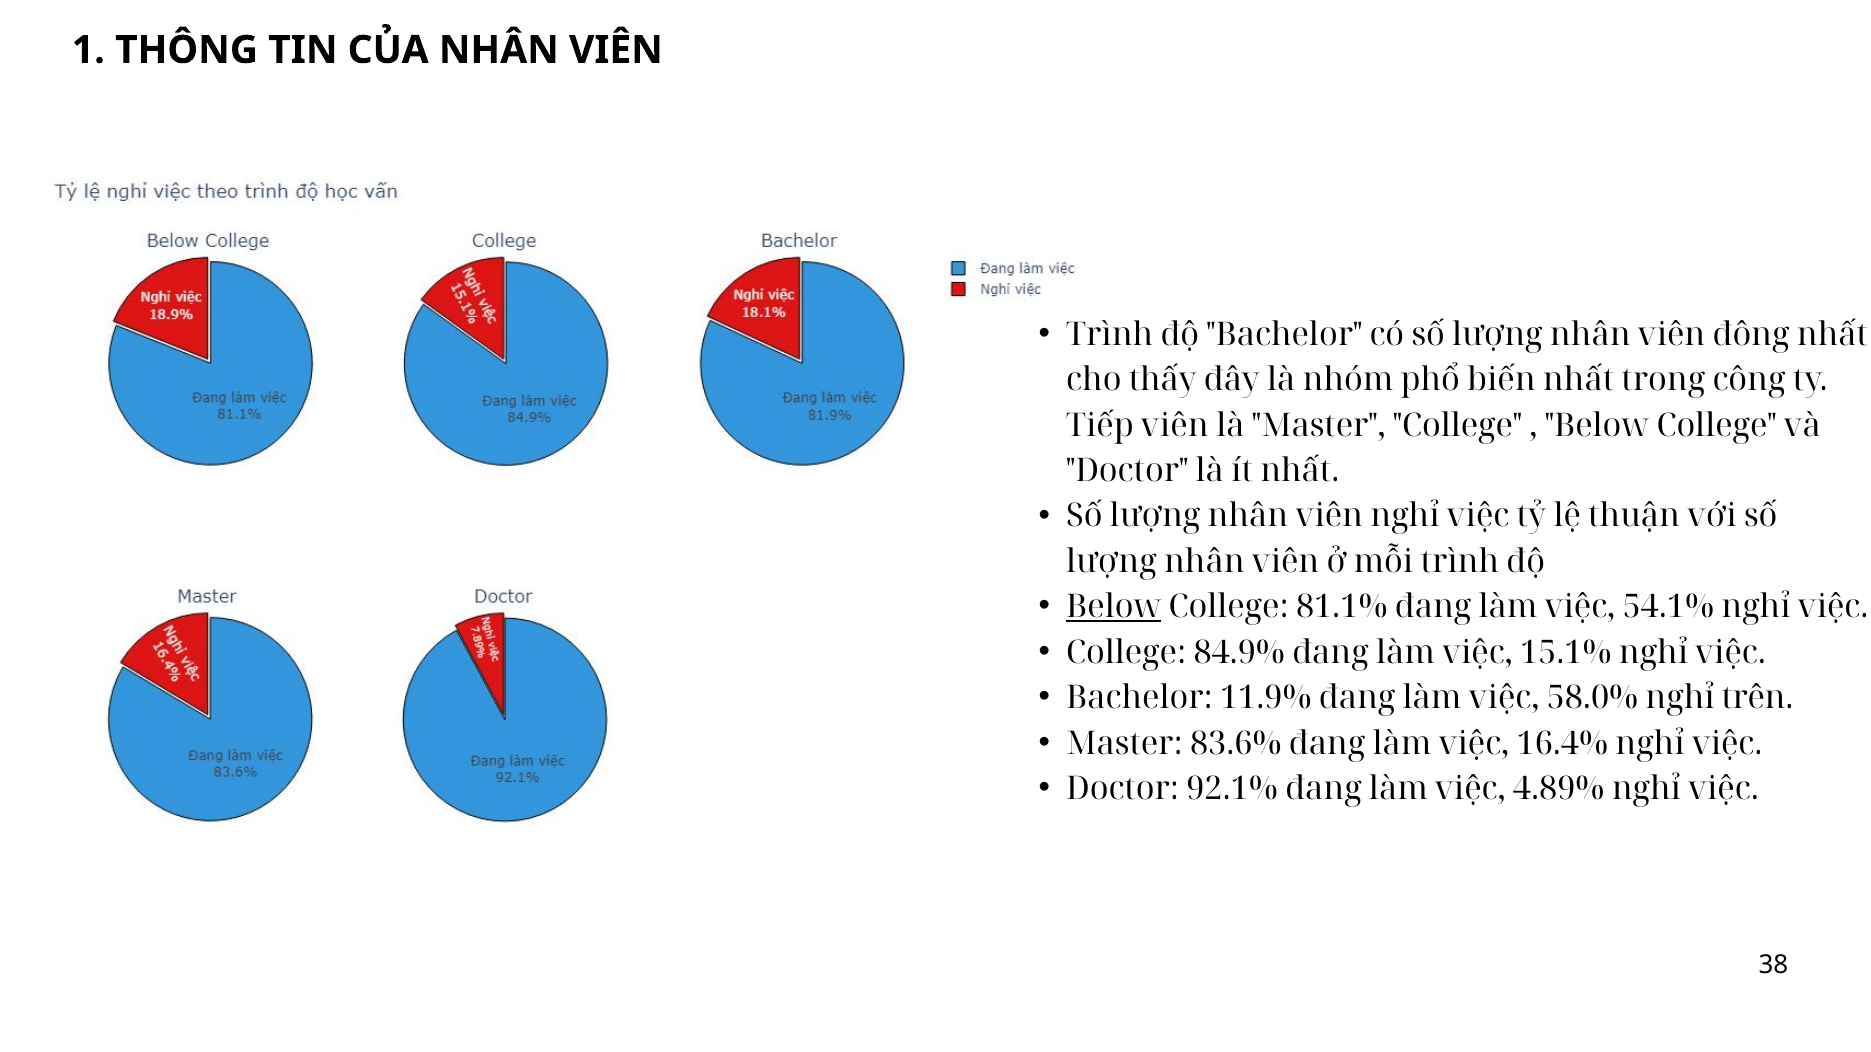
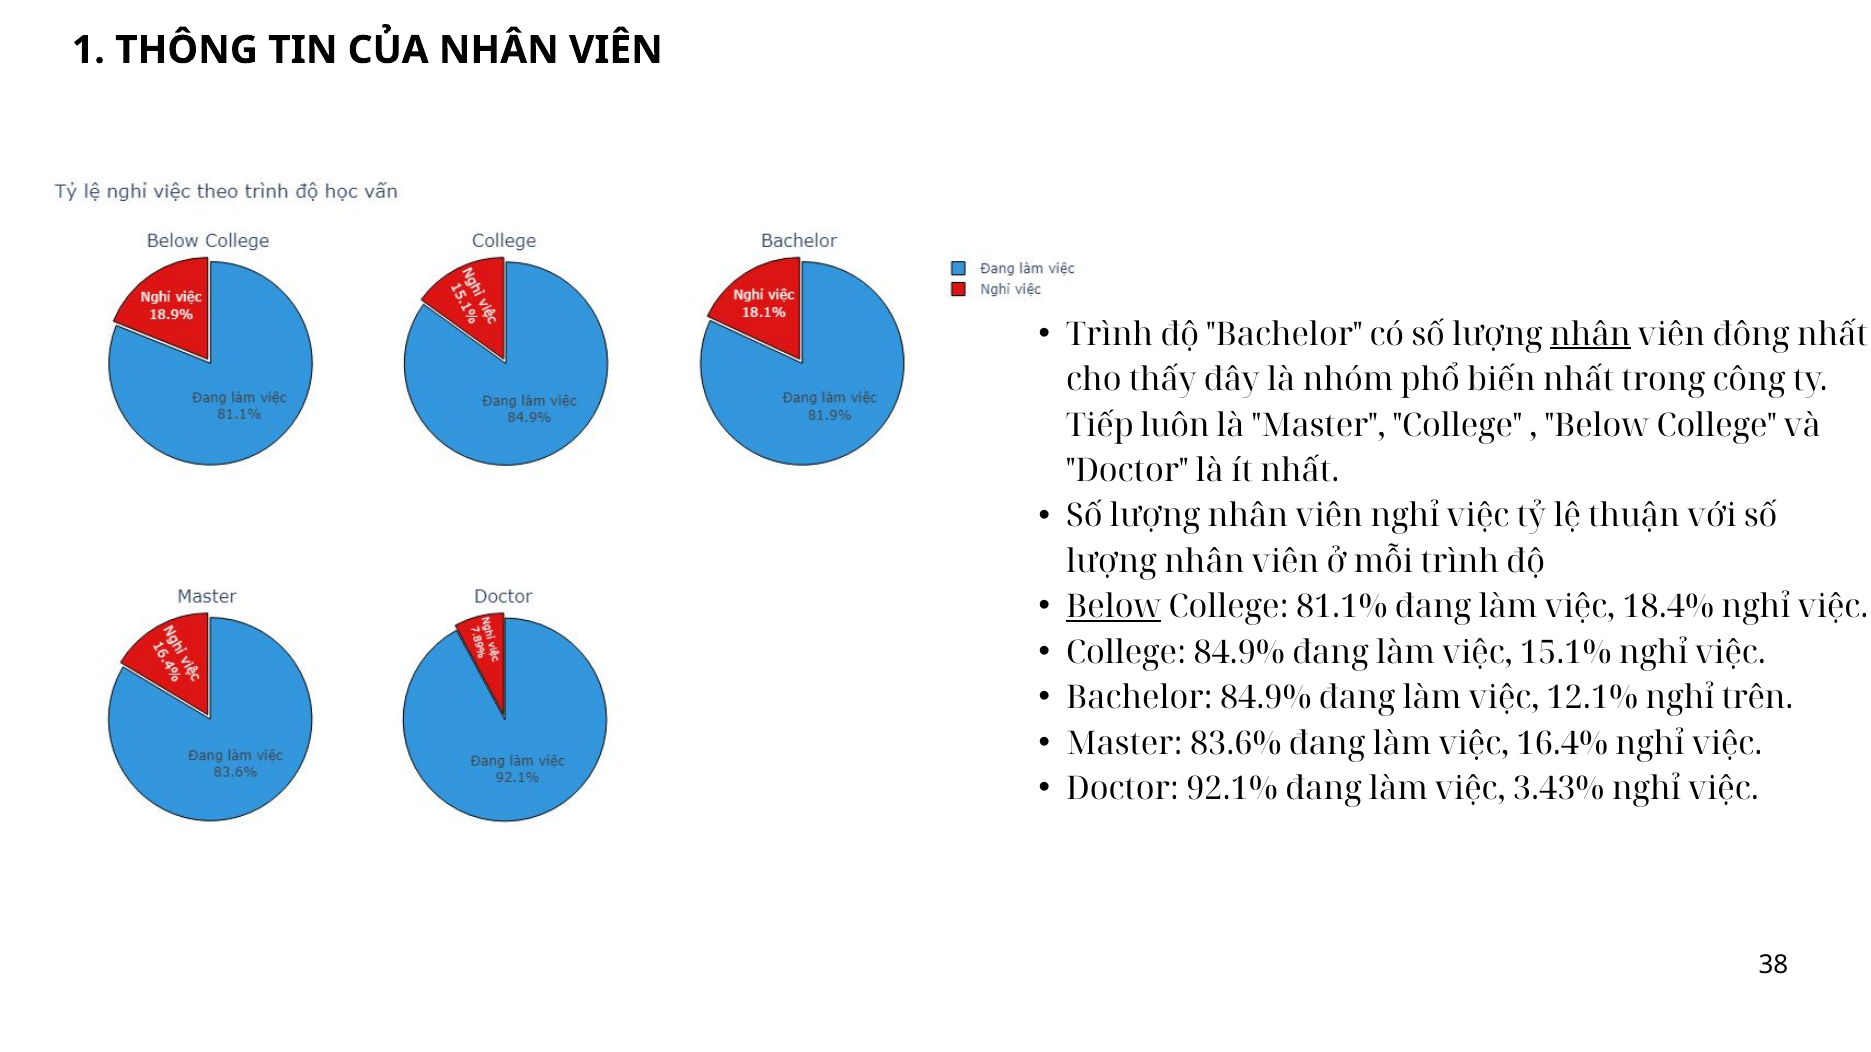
nhân underline: none -> present (1590, 335)
Tiếp viên: viên -> luôn (1175, 426)
54.1%: 54.1% -> 18.4% (1668, 607)
Bachelor 11.9%: 11.9% -> 84.9% (1266, 698)
58.0%: 58.0% -> 12.1% (1592, 698)
4.89%: 4.89% -> 3.43% (1559, 789)
